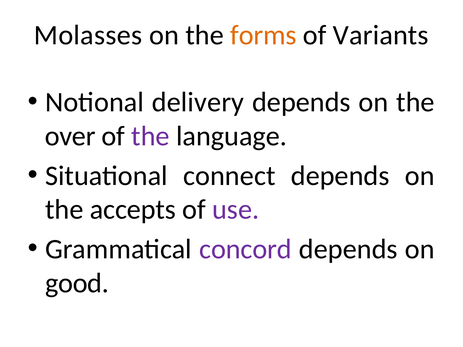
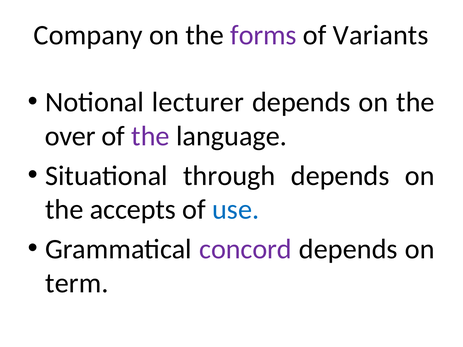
Molasses: Molasses -> Company (88, 35)
forms colour: orange -> purple (263, 35)
delivery: delivery -> lecturer (198, 102)
connect: connect -> through (229, 176)
use colour: purple -> blue (236, 210)
good: good -> term (77, 283)
